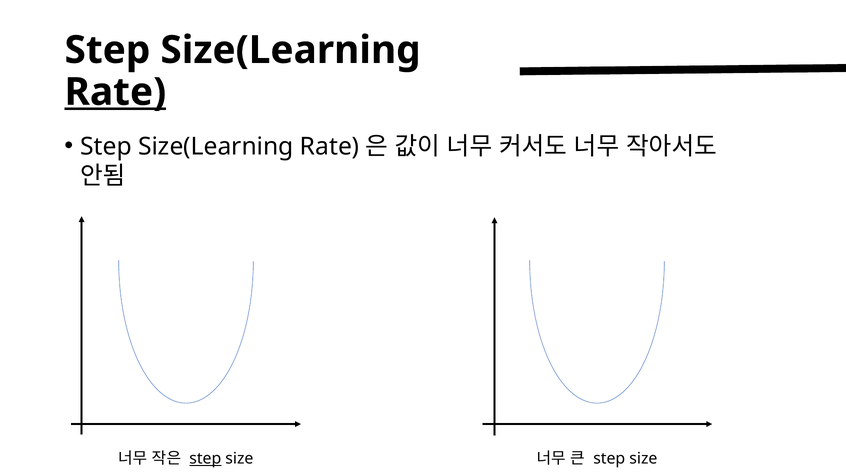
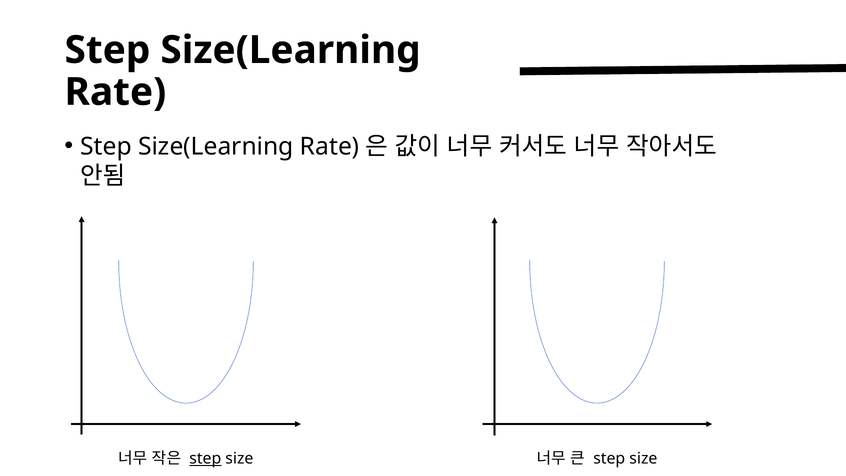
Rate underline: present -> none (115, 92)
